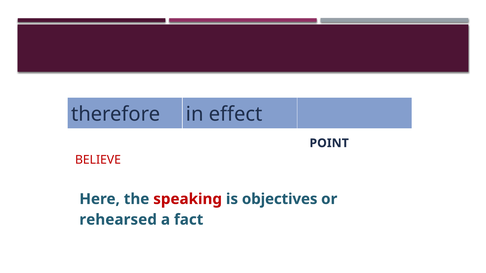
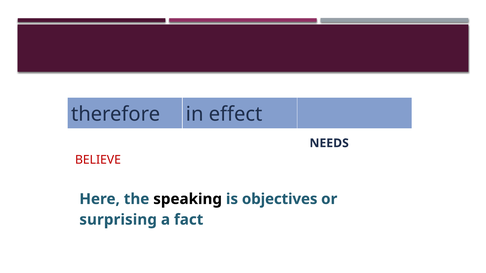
POINT: POINT -> NEEDS (329, 143)
speaking colour: red -> black (188, 199)
rehearsed: rehearsed -> surprising (118, 220)
